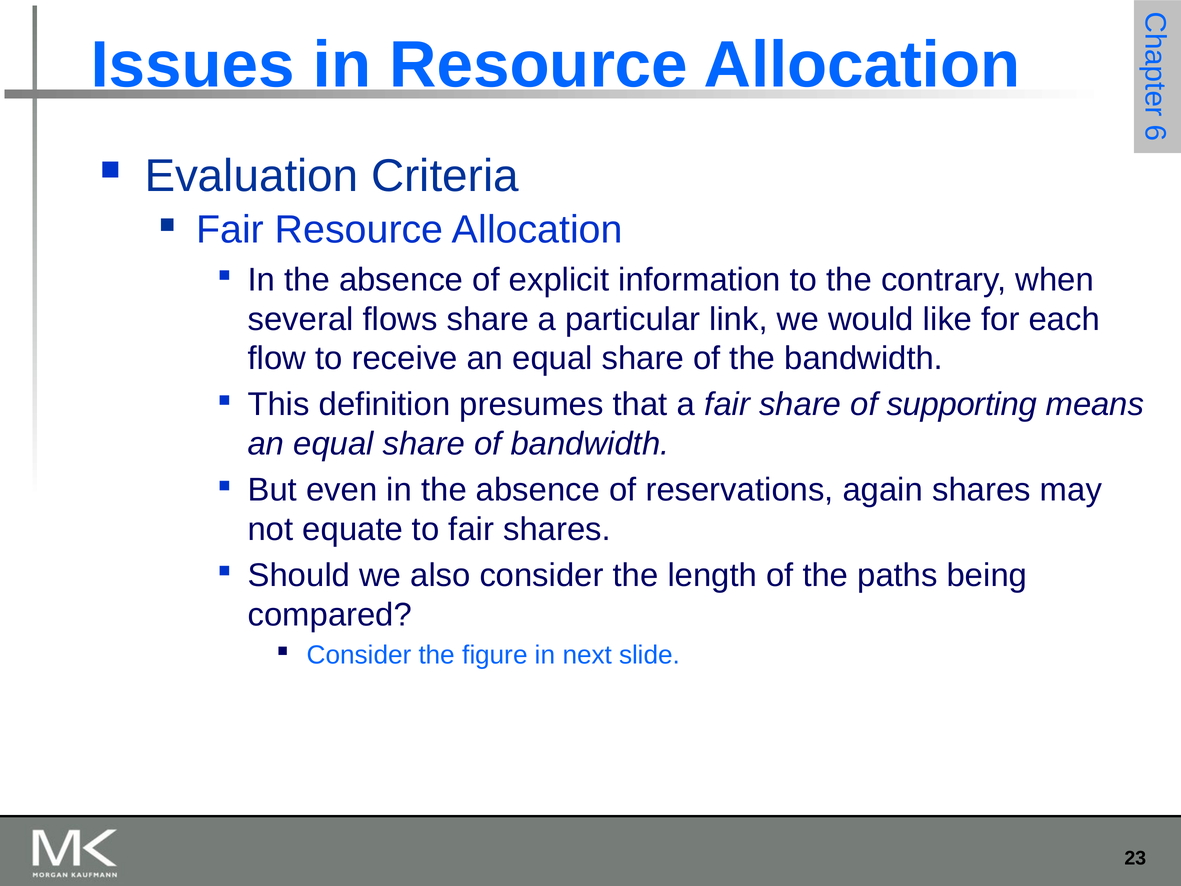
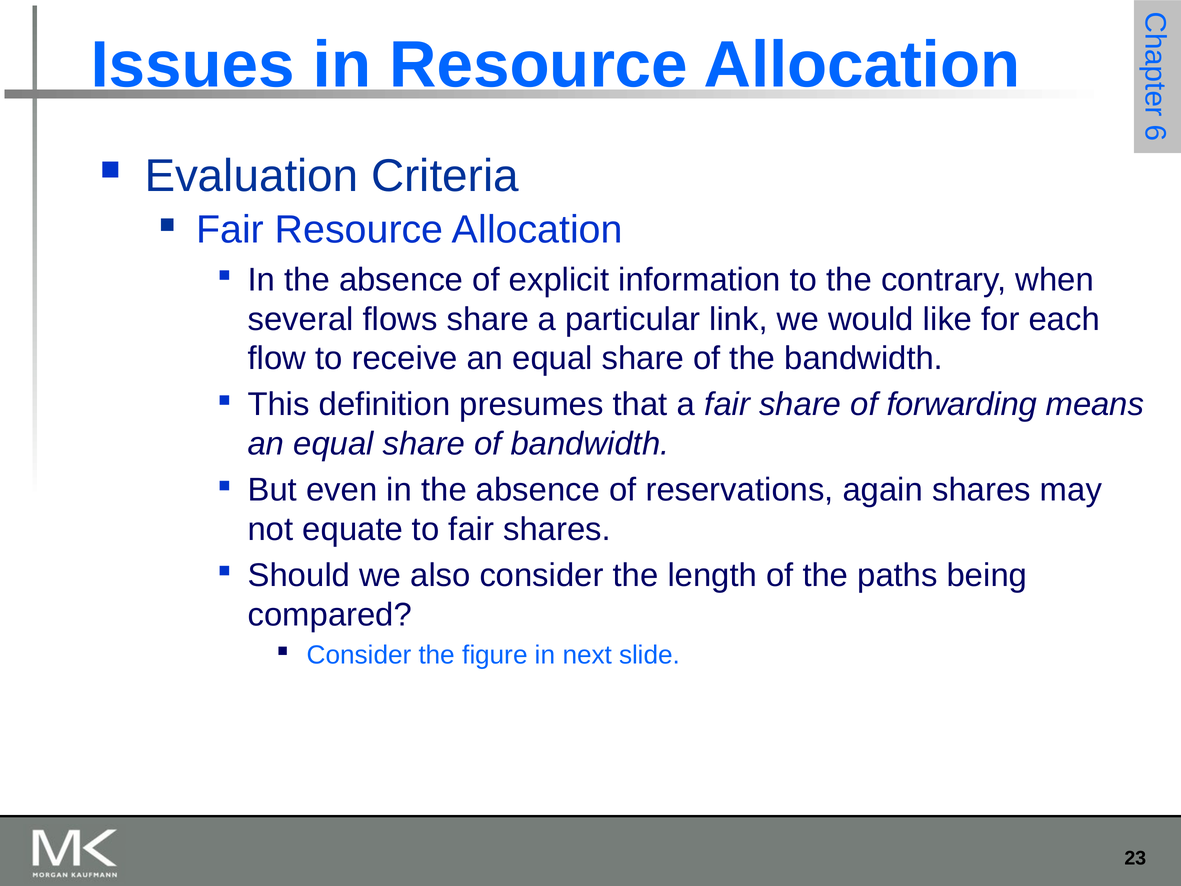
supporting: supporting -> forwarding (962, 404)
